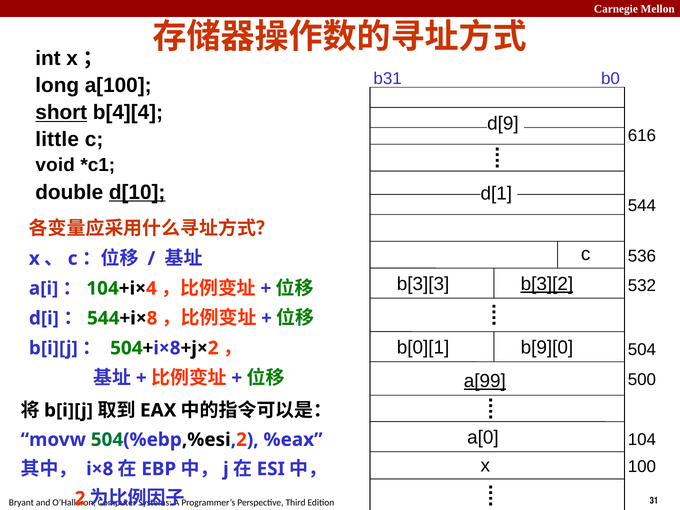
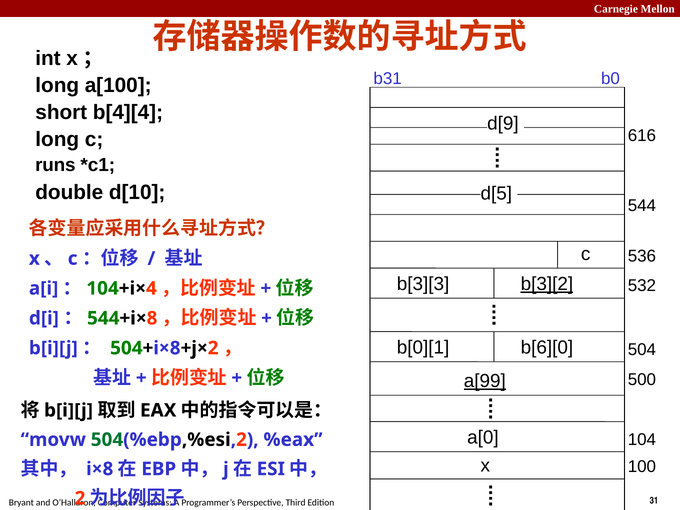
short underline: present -> none (61, 113)
little: little -> long (57, 140)
void: void -> runs (55, 165)
d[10 underline: present -> none (137, 192)
d[1: d[1 -> d[5 (496, 194)
b[9][0: b[9][0 -> b[6][0 (547, 348)
